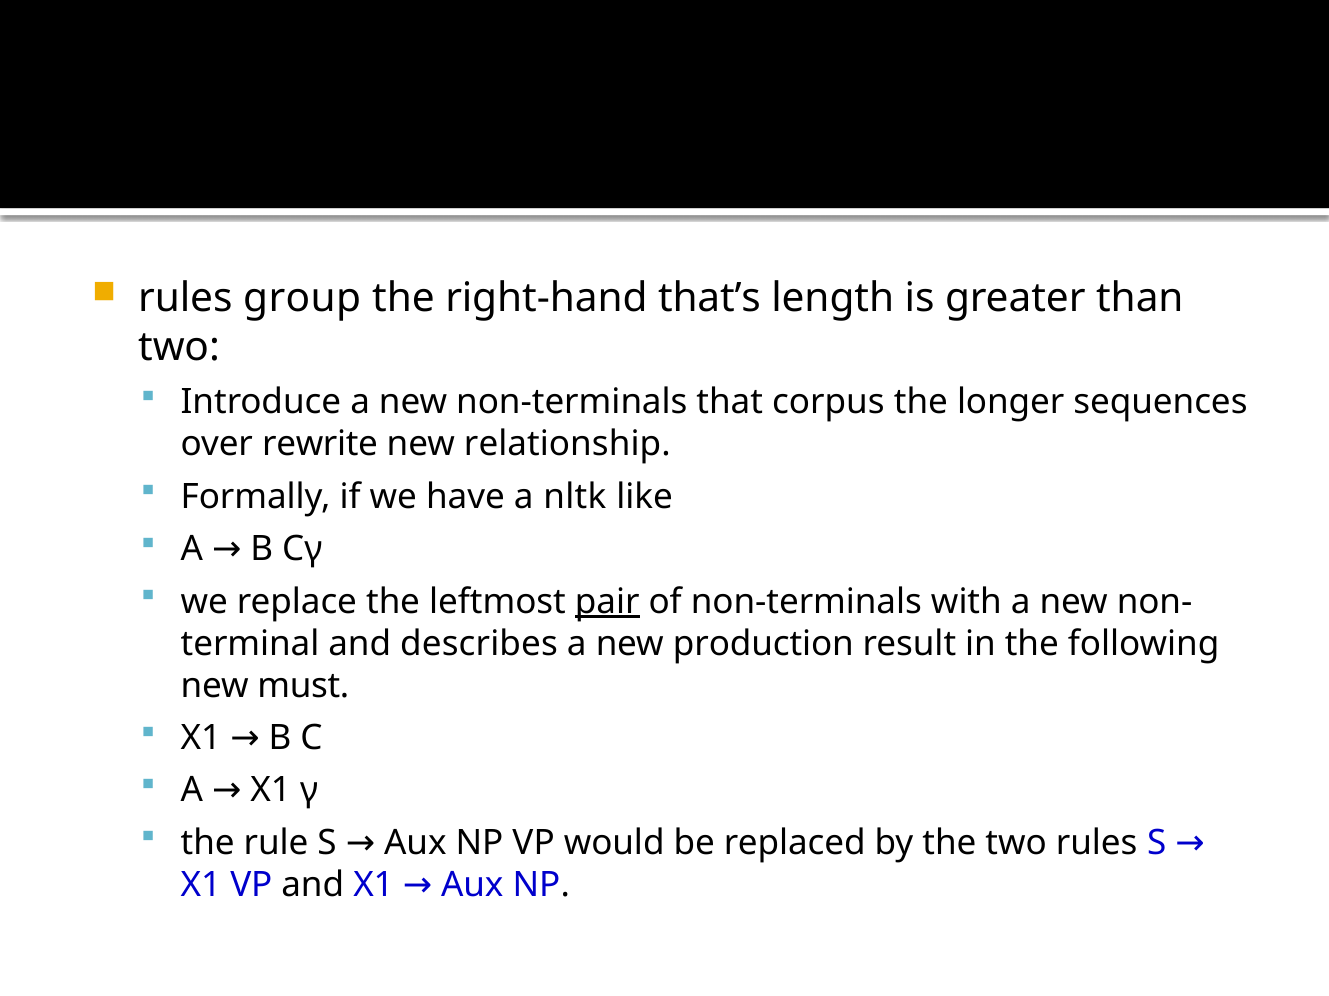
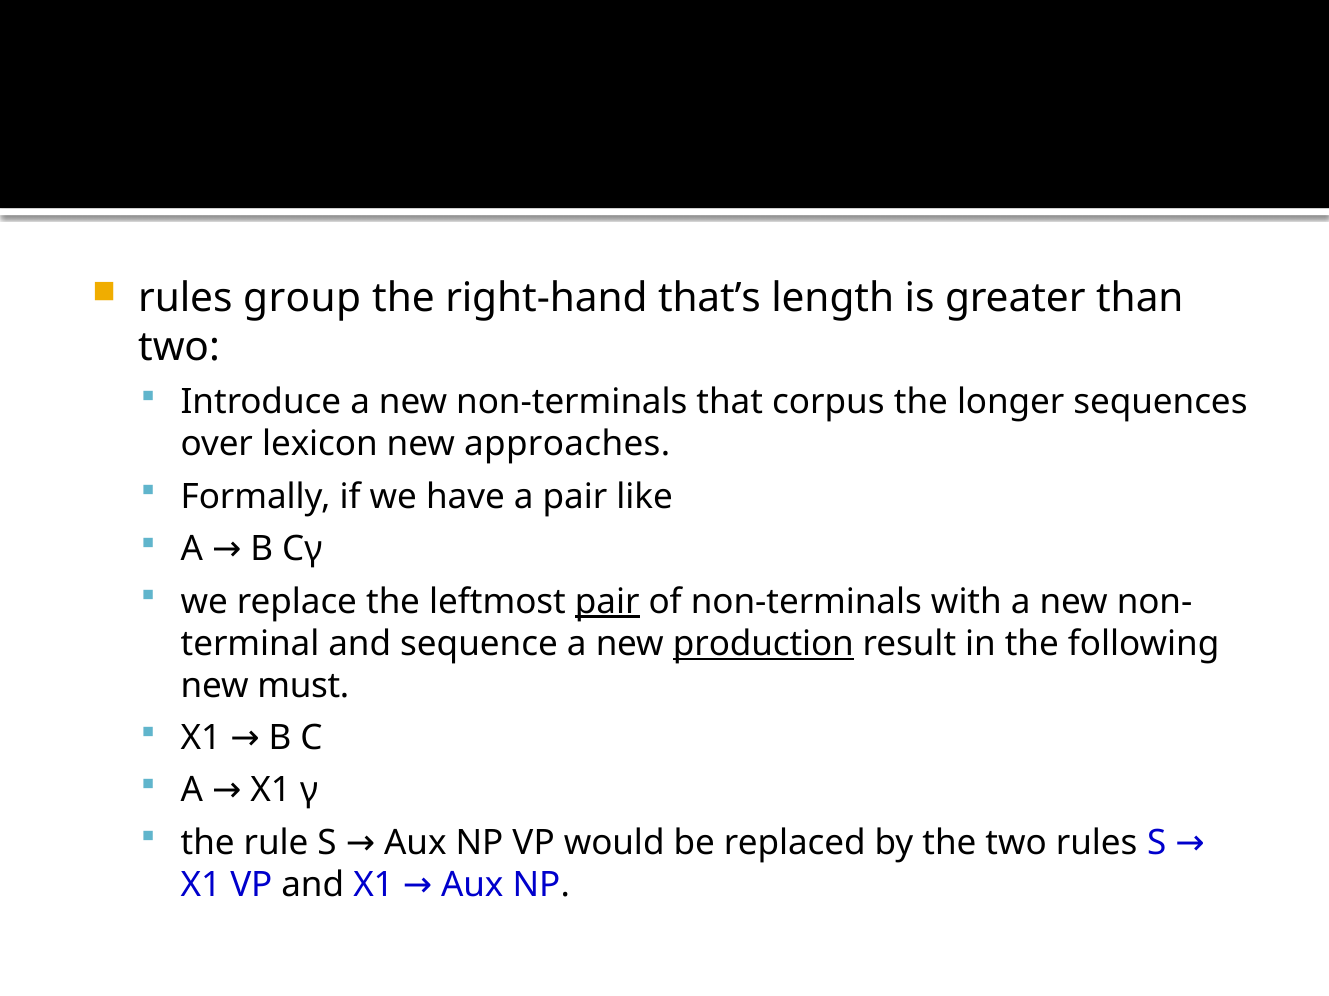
rewrite: rewrite -> lexicon (320, 445)
relationship: relationship -> approaches (567, 445)
a nltk: nltk -> pair (575, 497)
describes: describes -> sequence (479, 644)
production underline: none -> present (763, 644)
